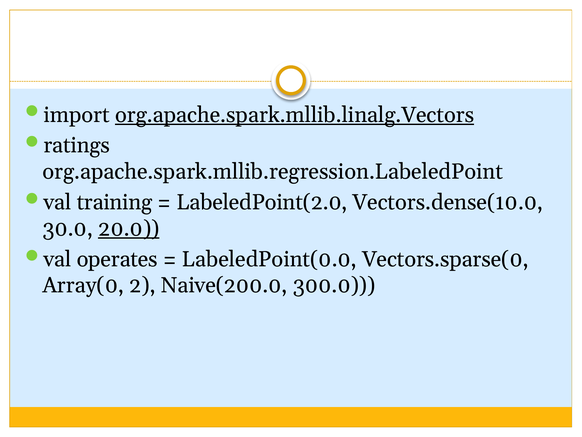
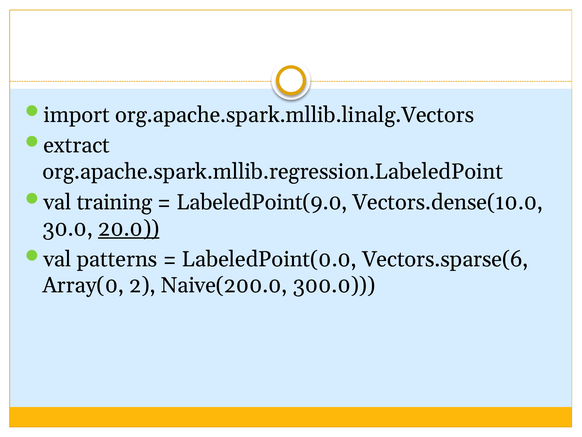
org.apache.spark.mllib.linalg.Vectors underline: present -> none (295, 115)
ratings: ratings -> extract (77, 145)
LabeledPoint(2.0: LabeledPoint(2.0 -> LabeledPoint(9.0 (262, 202)
operates: operates -> patterns (117, 259)
Vectors.sparse(0: Vectors.sparse(0 -> Vectors.sparse(6 (445, 259)
